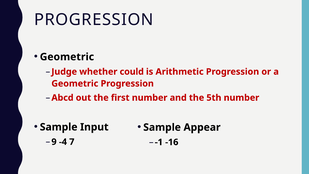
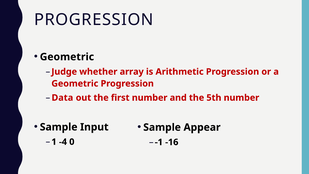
could: could -> array (132, 72)
Abcd: Abcd -> Data (62, 98)
9: 9 -> 1 (54, 142)
7: 7 -> 0 (72, 142)
